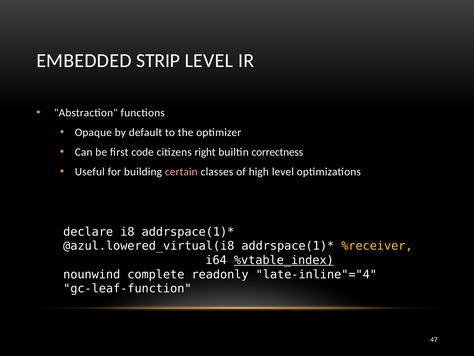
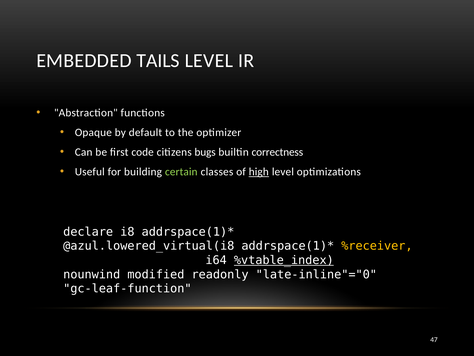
STRIP: STRIP -> TAILS (158, 61)
right: right -> bugs (205, 152)
certain colour: pink -> light green (181, 171)
high underline: none -> present (259, 171)
complete: complete -> modified (156, 274)
late-inline"="4: late-inline"="4 -> late-inline"="0 (316, 274)
